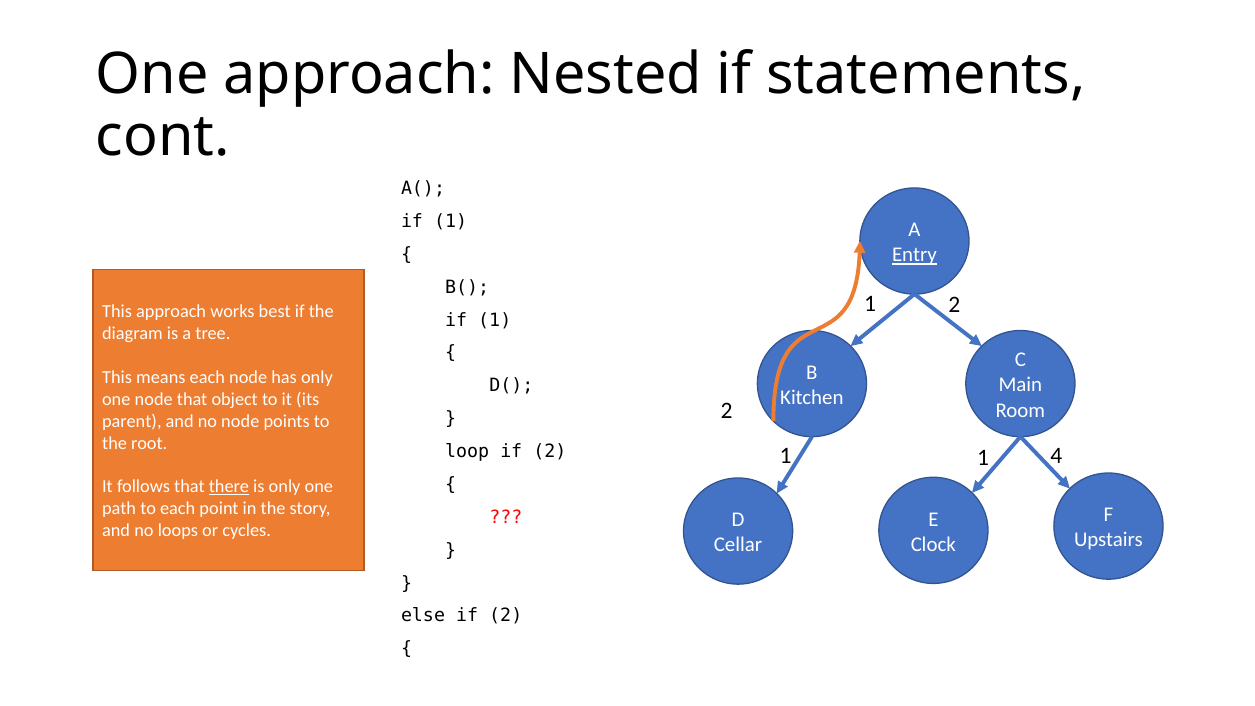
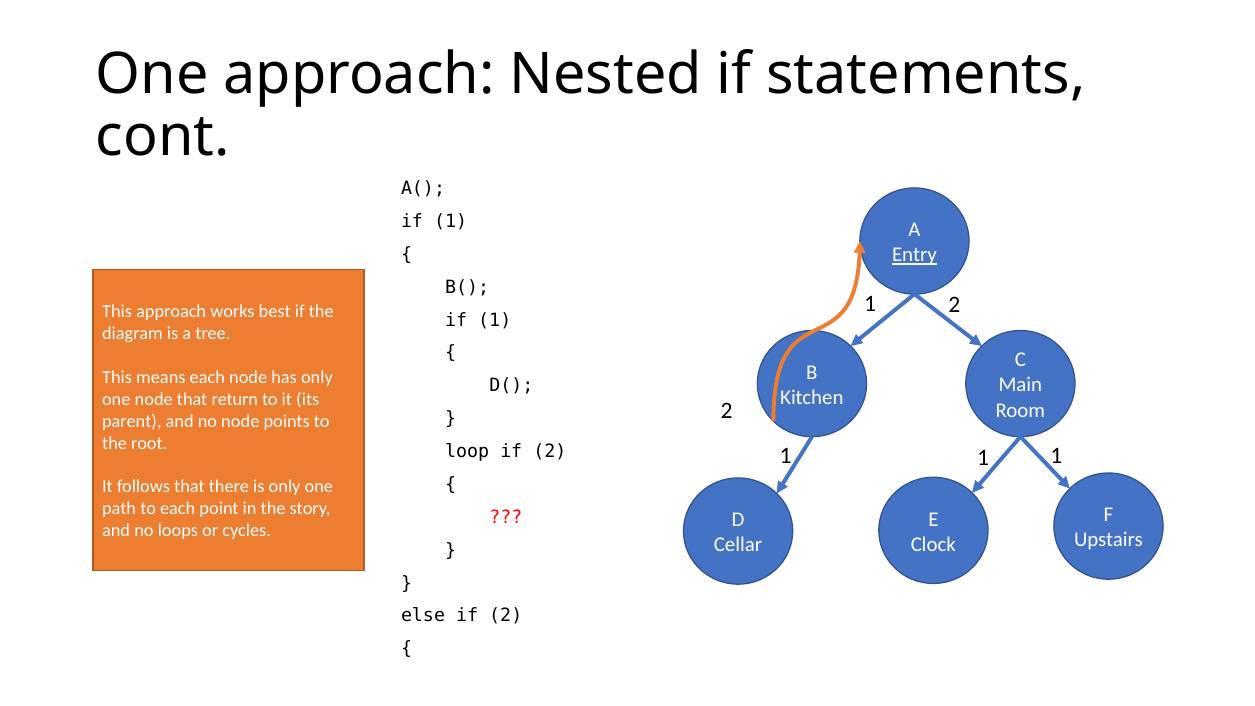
object: object -> return (235, 399)
1 1 4: 4 -> 1 (1056, 455)
there underline: present -> none (229, 487)
